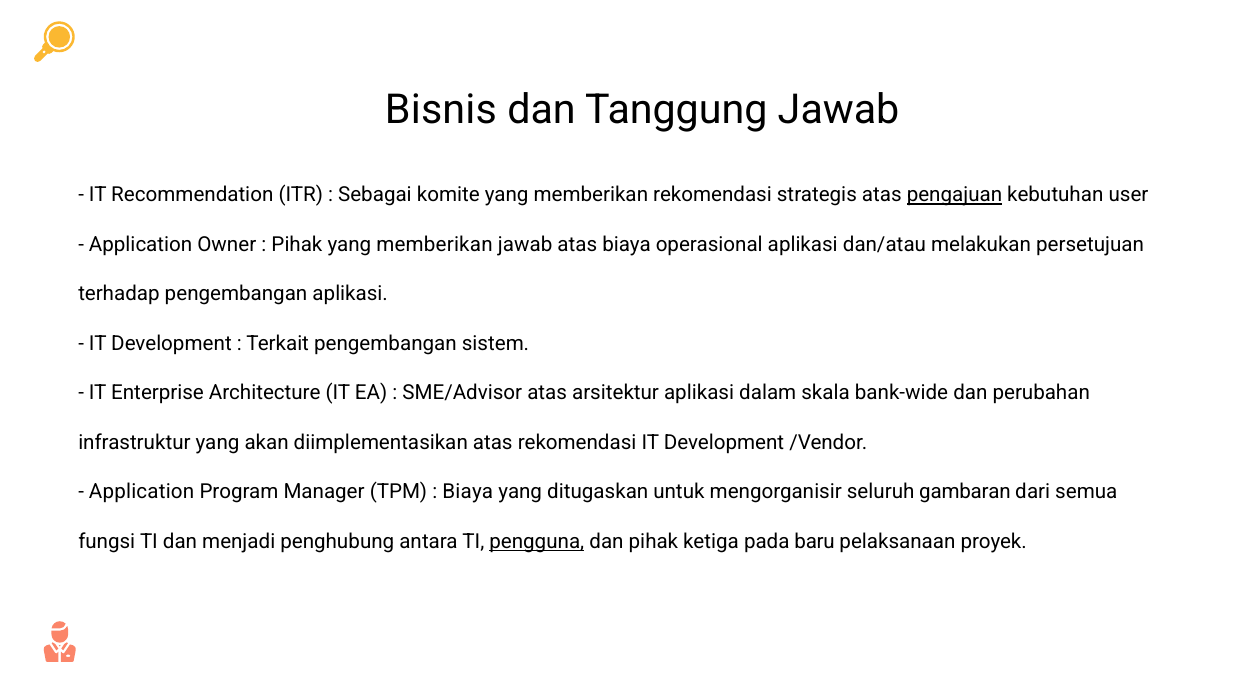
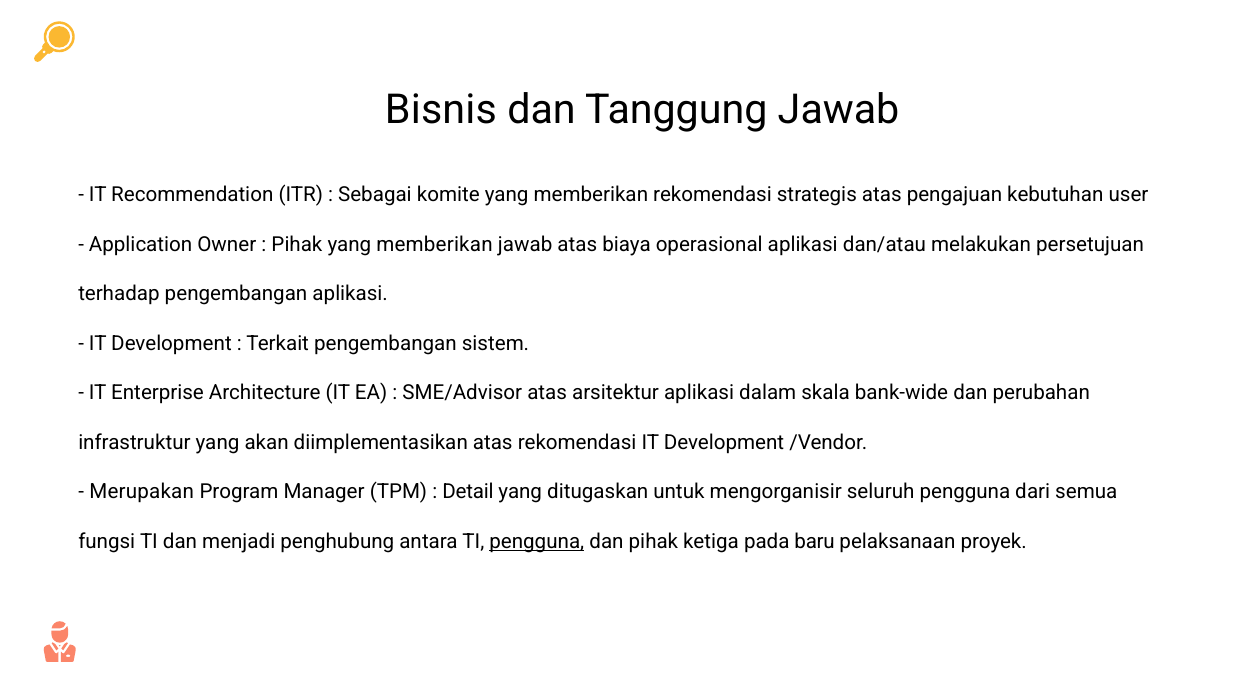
pengajuan underline: present -> none (954, 195)
Application: Application -> Merupakan (142, 492)
Biaya: Biaya -> Detail (468, 492)
seluruh gambaran: gambaran -> pengguna (965, 492)
